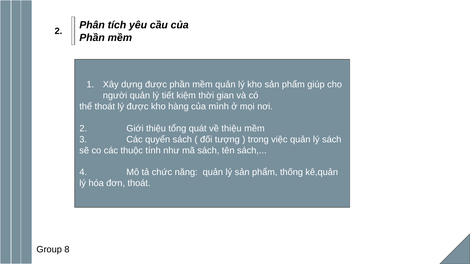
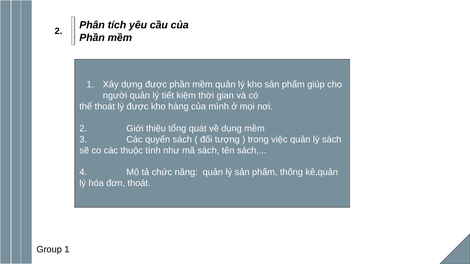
về thiệu: thiệu -> dụng (232, 129)
Group 8: 8 -> 1 (67, 250)
